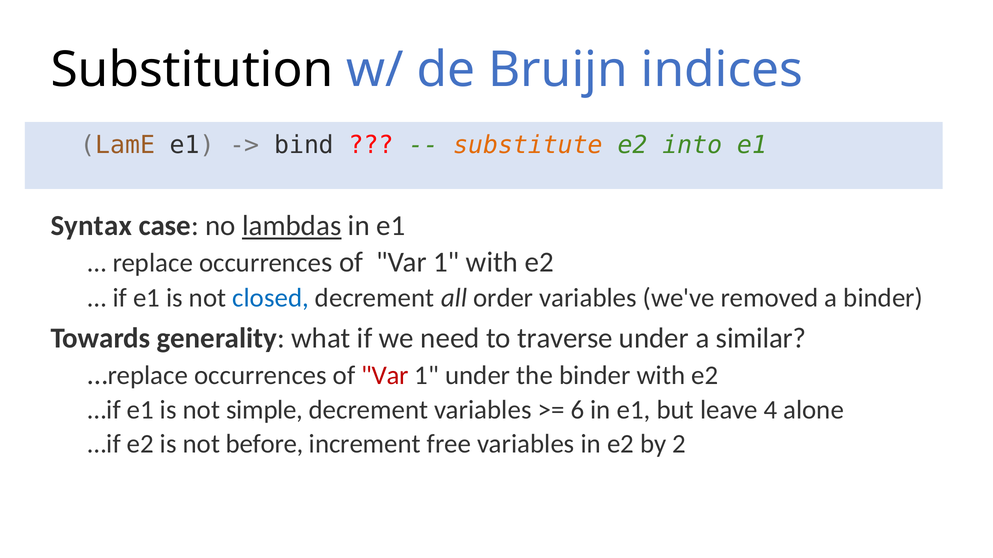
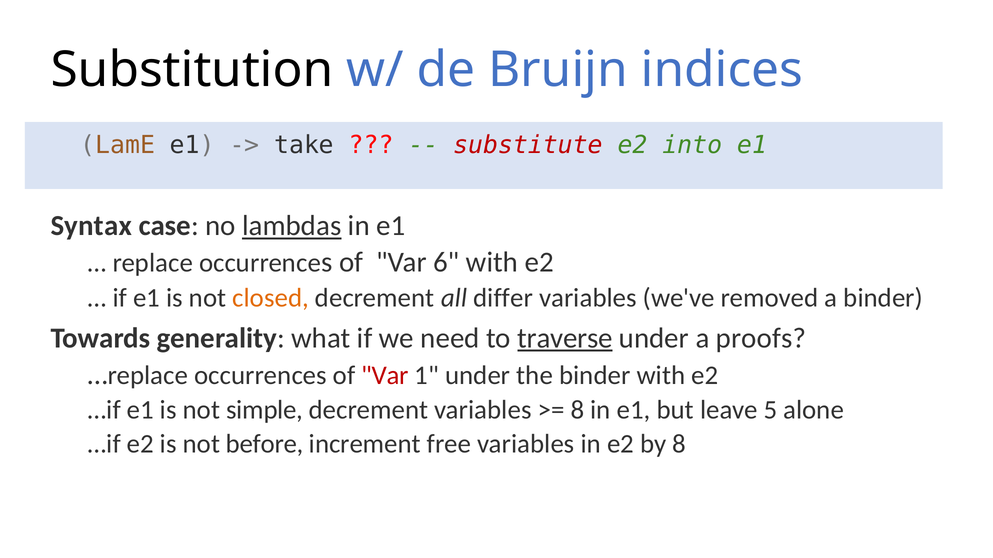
bind: bind -> take (304, 145)
substitute colour: orange -> red (528, 145)
1: 1 -> 6 (446, 263)
closed colour: blue -> orange (271, 298)
order: order -> differ (503, 298)
traverse underline: none -> present (565, 338)
similar: similar -> proofs (761, 338)
6: 6 -> 8 (577, 410)
4: 4 -> 5 (770, 410)
by 2: 2 -> 8 (679, 444)
